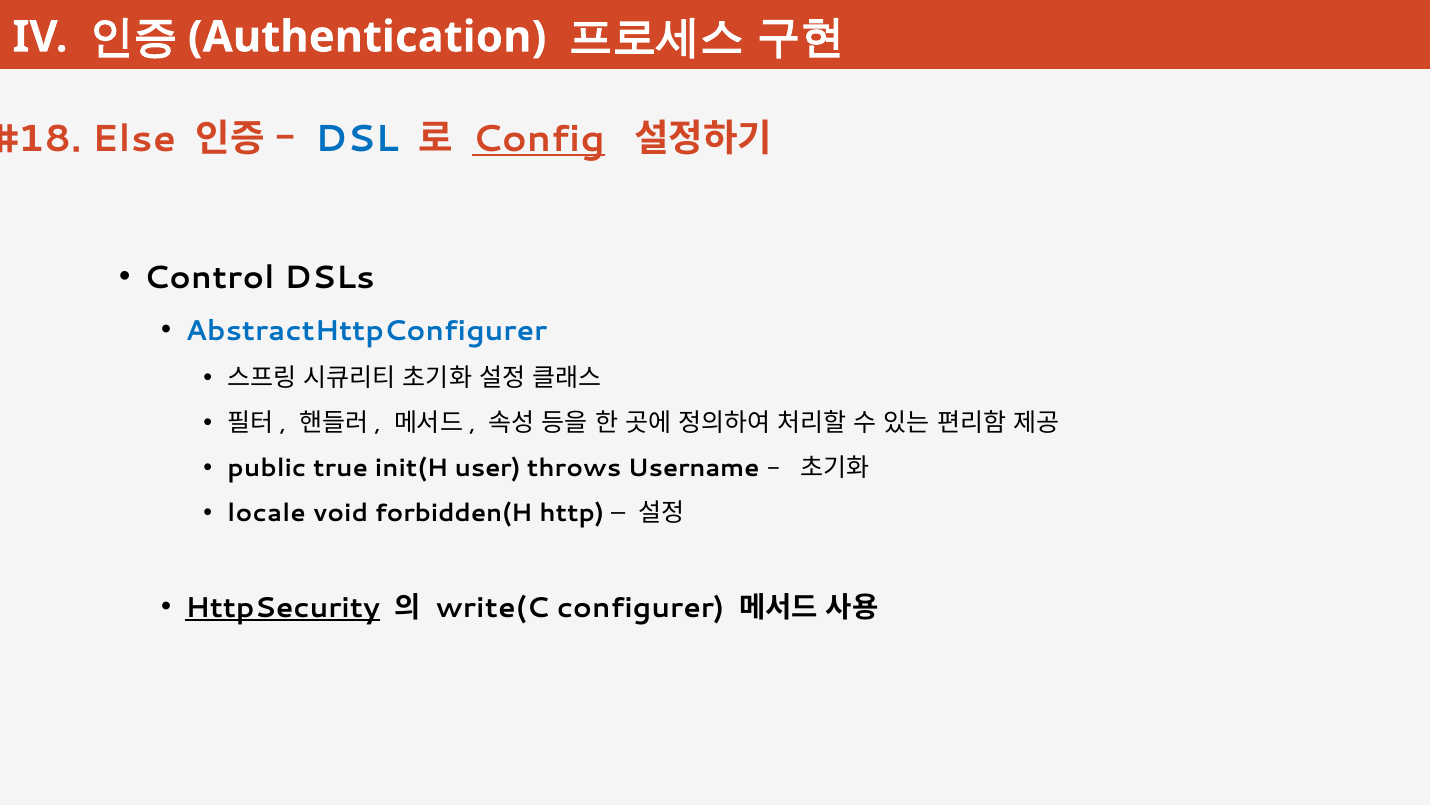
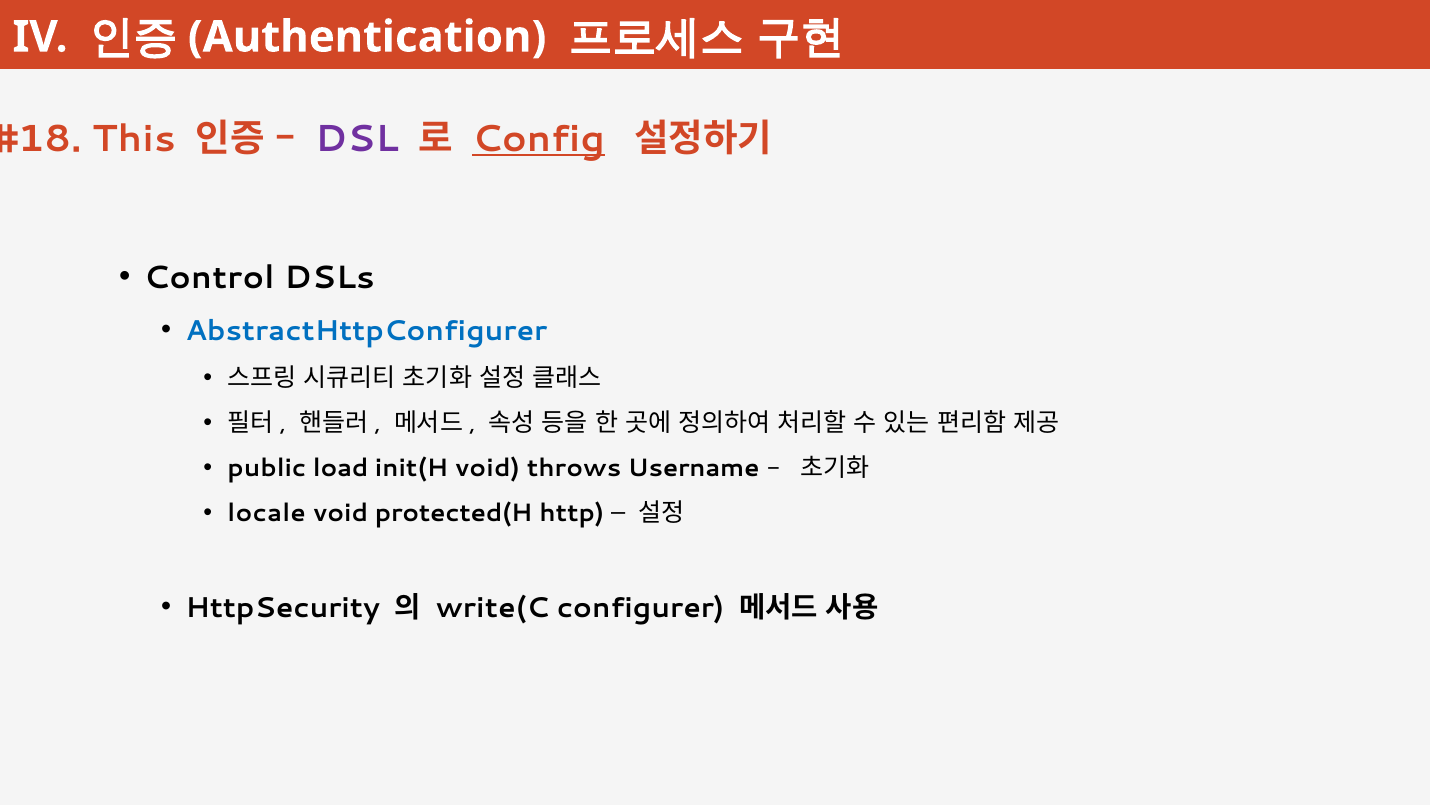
Else: Else -> This (134, 139)
DSL colour: blue -> purple (357, 139)
true: true -> load (341, 468)
init(H user: user -> void (487, 468)
forbidden(H: forbidden(H -> protected(H (454, 513)
HttpSecurity underline: present -> none (283, 608)
